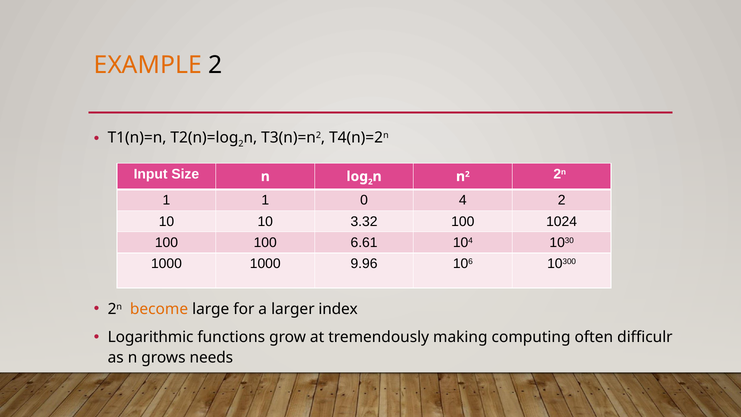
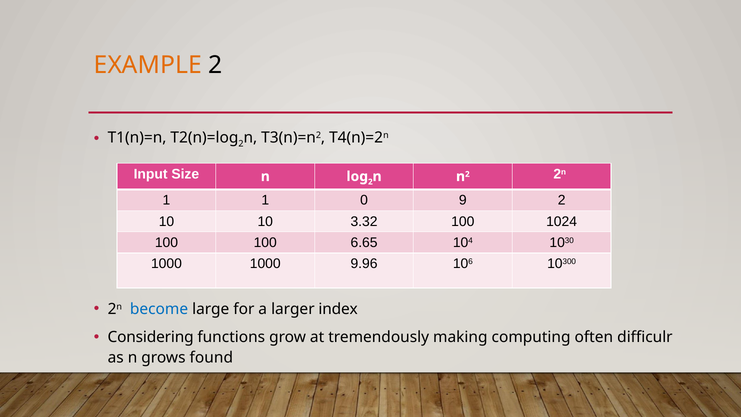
4: 4 -> 9 (463, 200)
6.61: 6.61 -> 6.65 (364, 243)
become colour: orange -> blue (159, 309)
Logarithmic: Logarithmic -> Considering (151, 337)
needs: needs -> found (211, 358)
